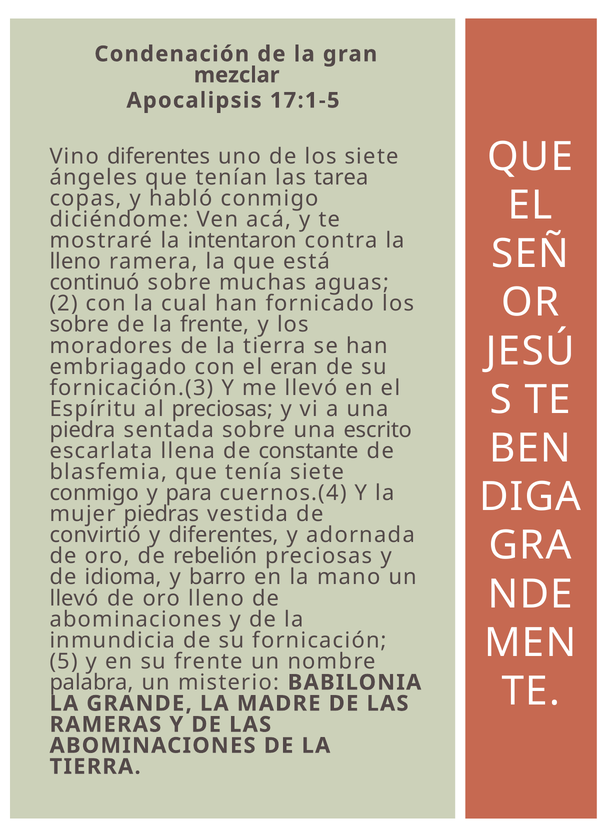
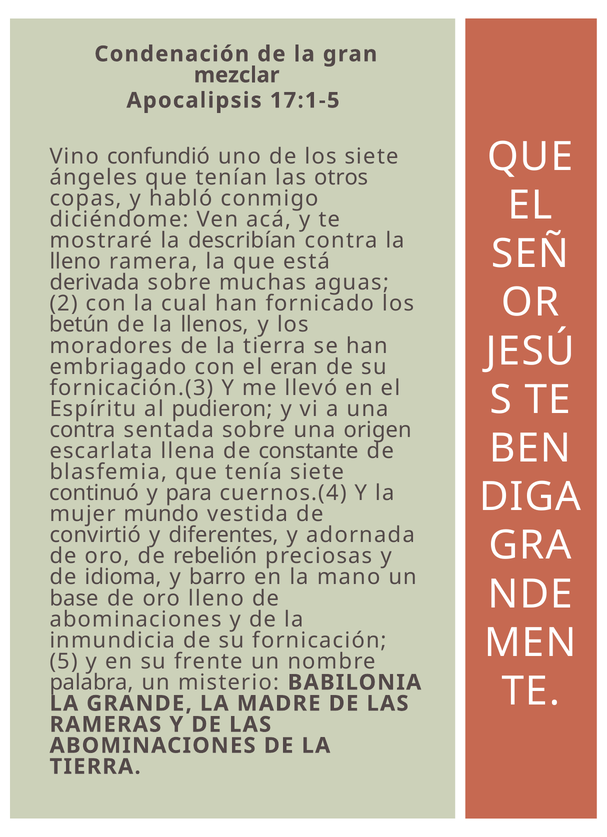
Vino diferentes: diferentes -> confundió (159, 156)
tarea: tarea -> otros (341, 177)
intentaron: intentaron -> describían (242, 240)
continuó: continuó -> derivada (94, 282)
sobre: sobre -> betún (79, 325)
la frente: frente -> llenos (215, 325)
al preciosas: preciosas -> pudieron (222, 409)
piedra: piedra -> contra (83, 430)
escrito: escrito -> origen (378, 430)
conmigo: conmigo -> continuó (94, 493)
piedras: piedras -> mundo (161, 514)
llevó: llevó -> base (74, 598)
